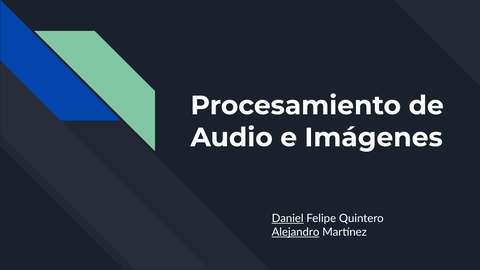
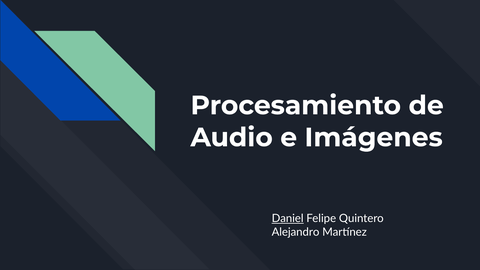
Alejandro underline: present -> none (296, 232)
